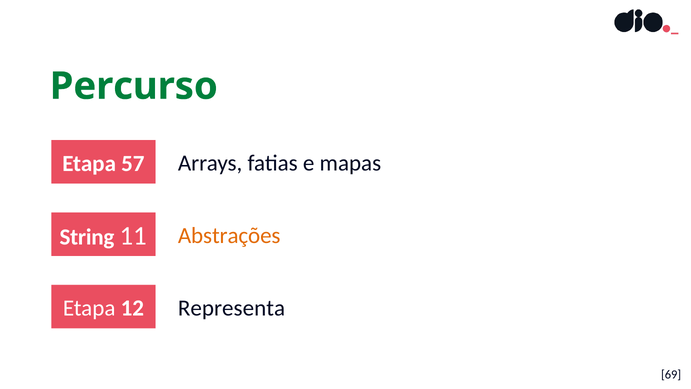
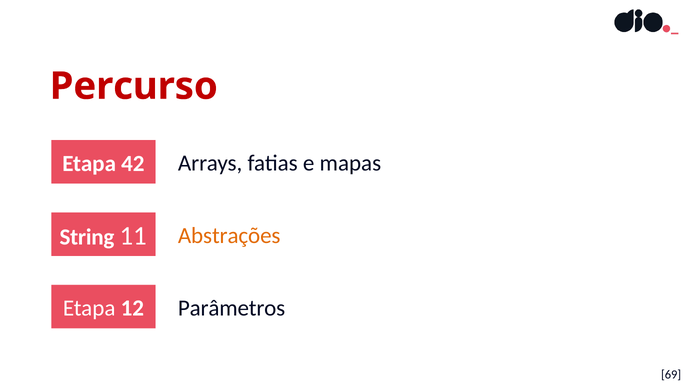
Percurso colour: green -> red (134, 86)
57: 57 -> 42 (133, 163)
Representa: Representa -> Parâmetros (232, 308)
